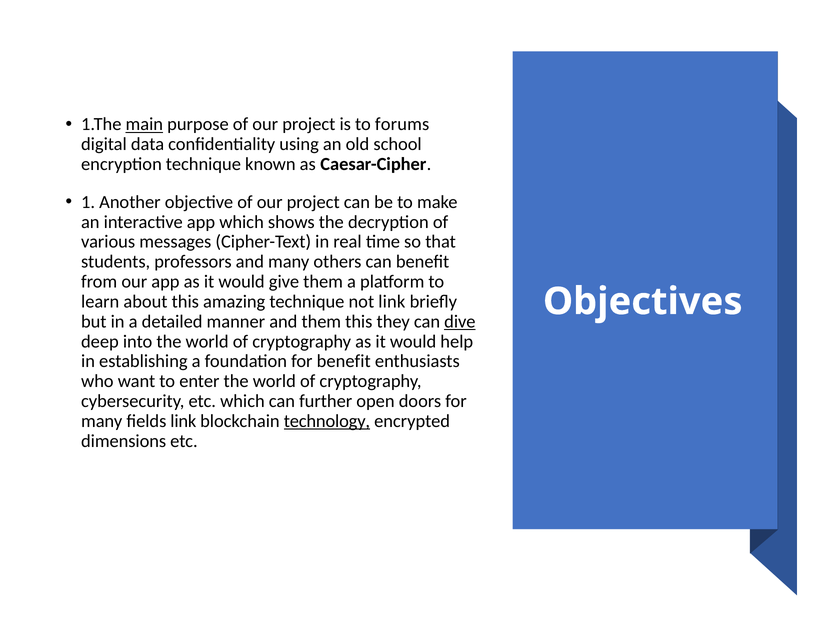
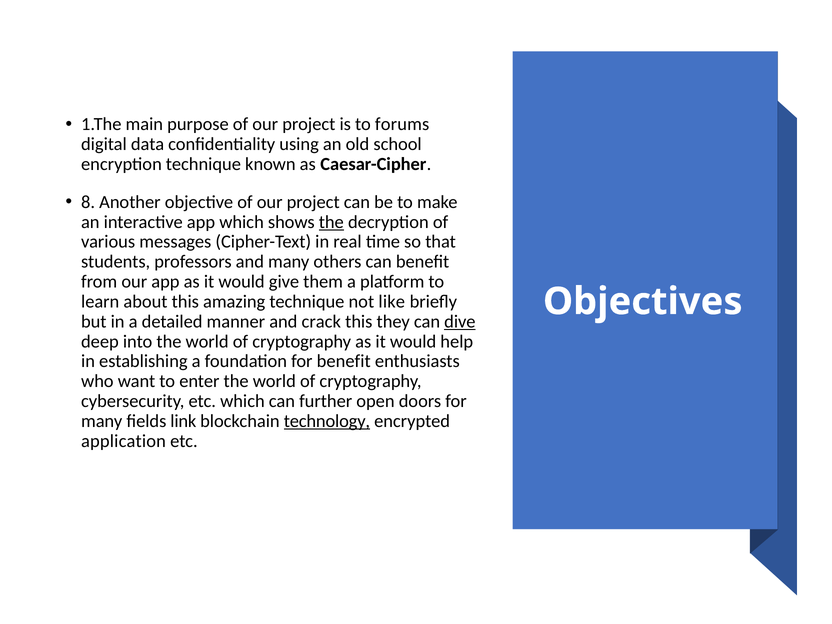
main underline: present -> none (144, 124)
1: 1 -> 8 (88, 202)
the underline: none -> present (331, 222)
not link: link -> like (392, 302)
and them: them -> crack (321, 322)
dimensions: dimensions -> application (124, 441)
